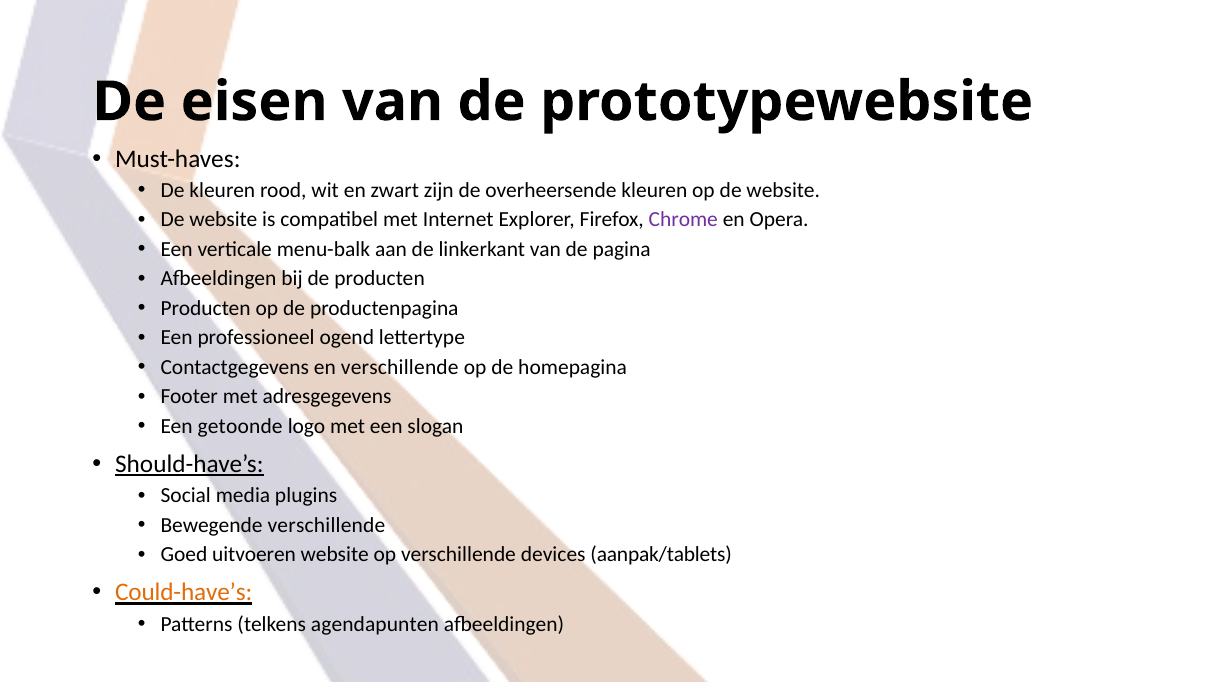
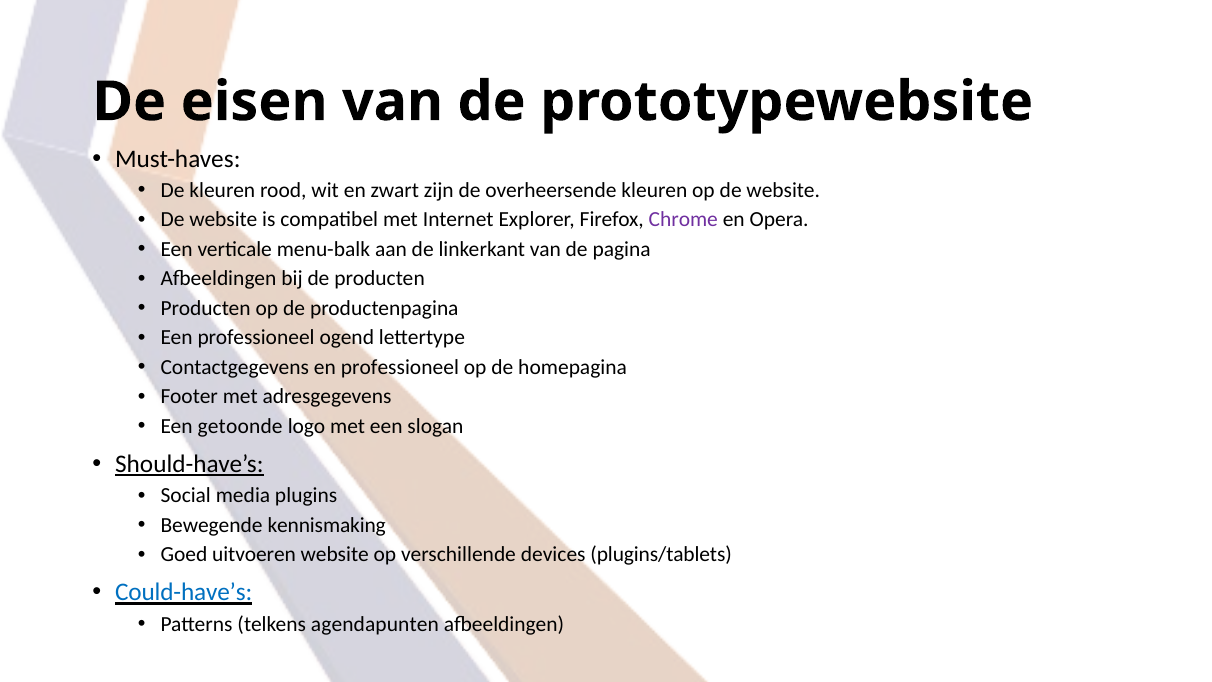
en verschillende: verschillende -> professioneel (400, 367)
Bewegende verschillende: verschillende -> kennismaking (327, 525)
aanpak/tablets: aanpak/tablets -> plugins/tablets (661, 554)
Could-have’s colour: orange -> blue (184, 592)
